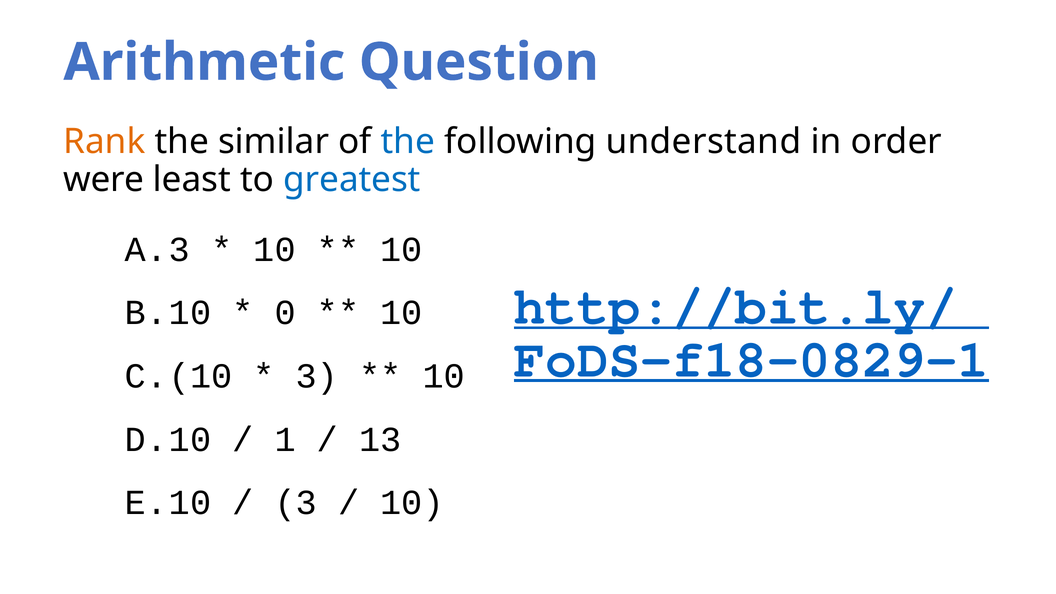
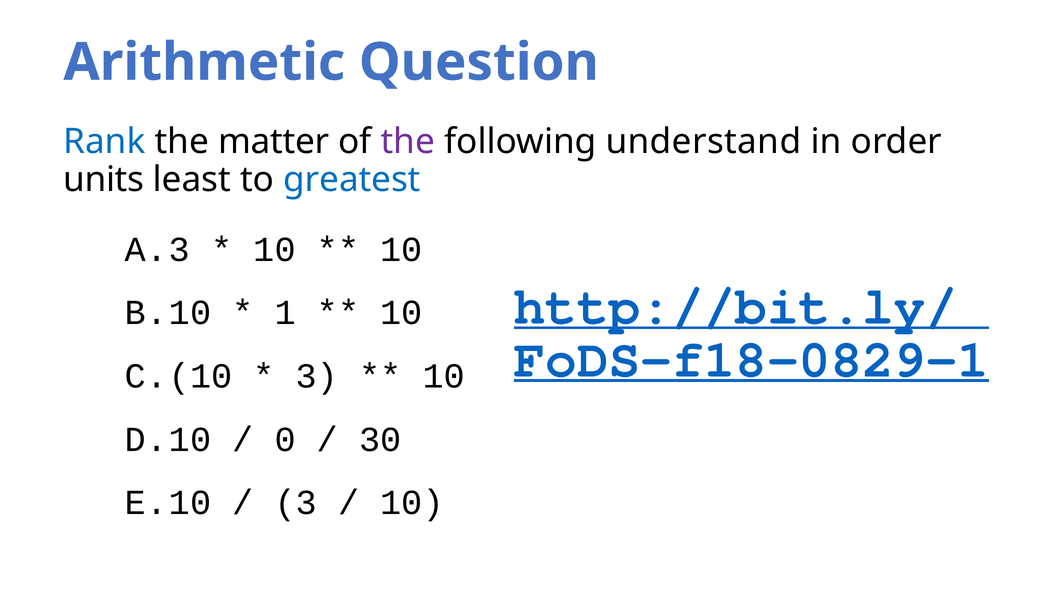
Rank colour: orange -> blue (104, 142)
similar: similar -> matter (274, 142)
the colour: blue -> purple (408, 142)
were: were -> units (104, 180)
0: 0 -> 1 (285, 313)
1: 1 -> 0 (285, 439)
13: 13 -> 30 (380, 439)
